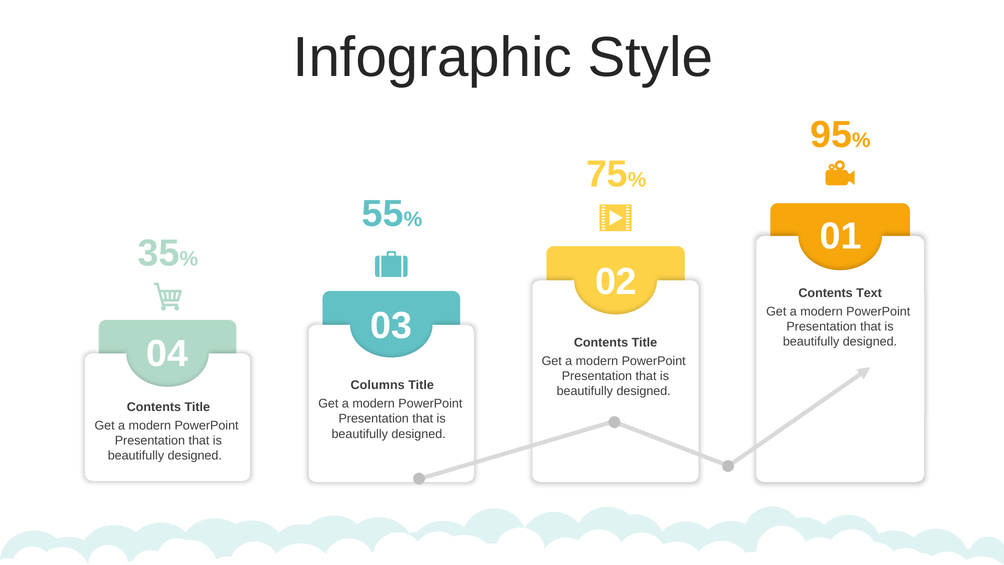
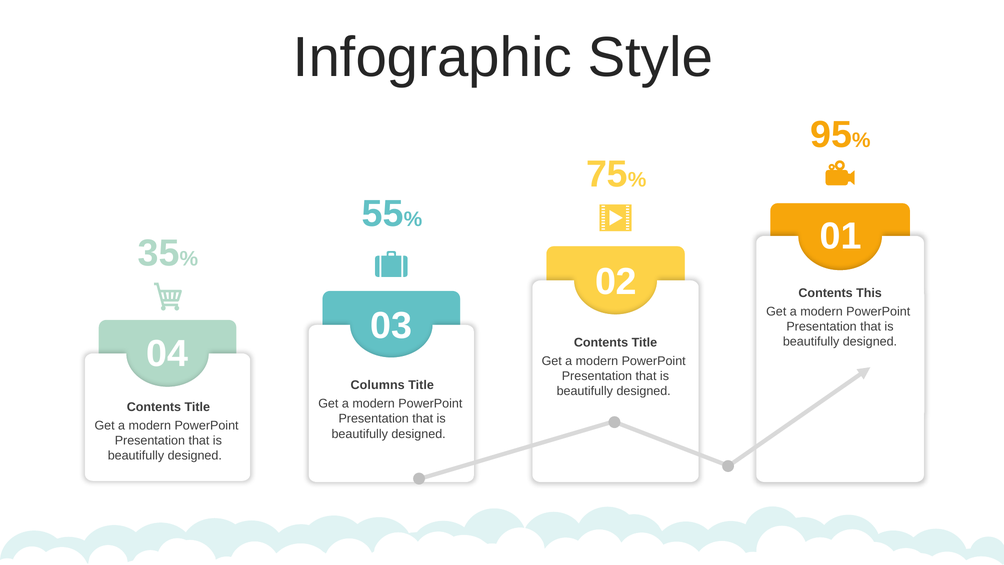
Text: Text -> This (869, 293)
